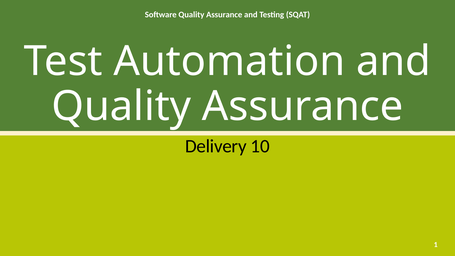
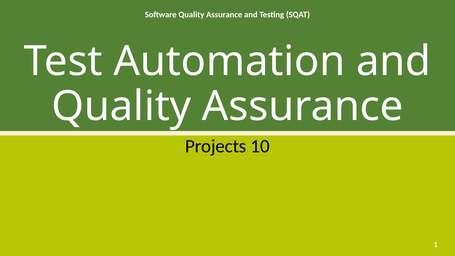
Delivery: Delivery -> Projects (216, 146)
